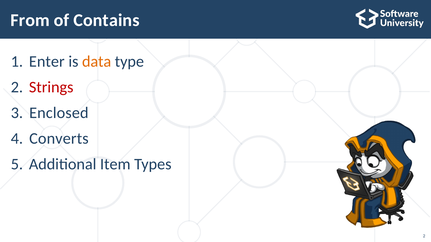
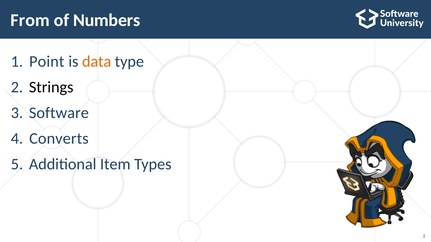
Contains: Contains -> Numbers (107, 20)
Enter: Enter -> Point (47, 62)
Strings colour: red -> black (51, 87)
Enclosed: Enclosed -> Software (59, 113)
